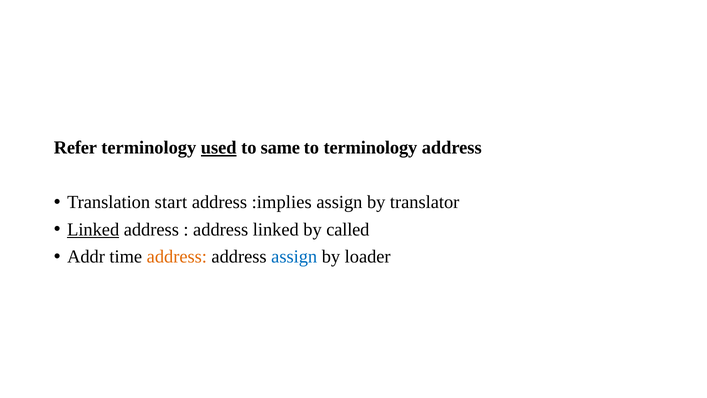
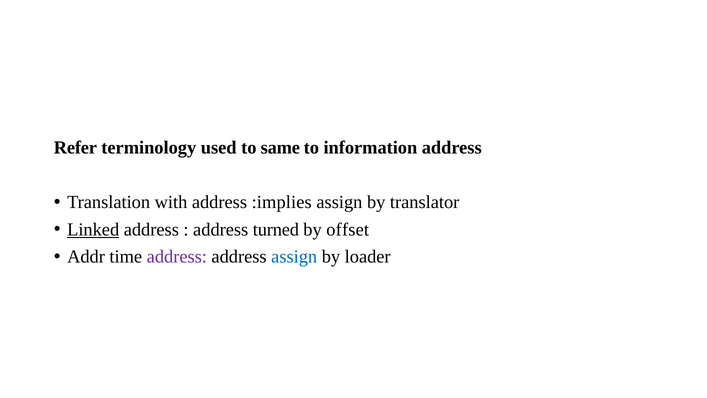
used underline: present -> none (219, 148)
to terminology: terminology -> information (370, 148)
start: start -> with (171, 202)
address linked: linked -> turned (276, 229)
called: called -> offset (348, 229)
address colour: orange -> purple (177, 257)
